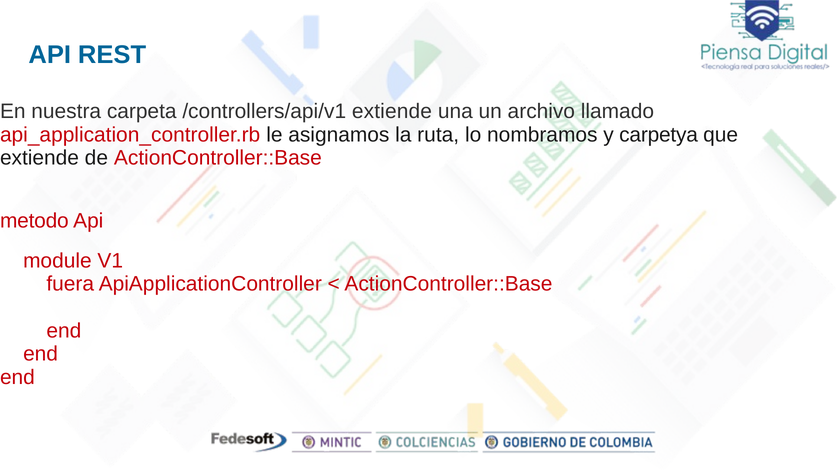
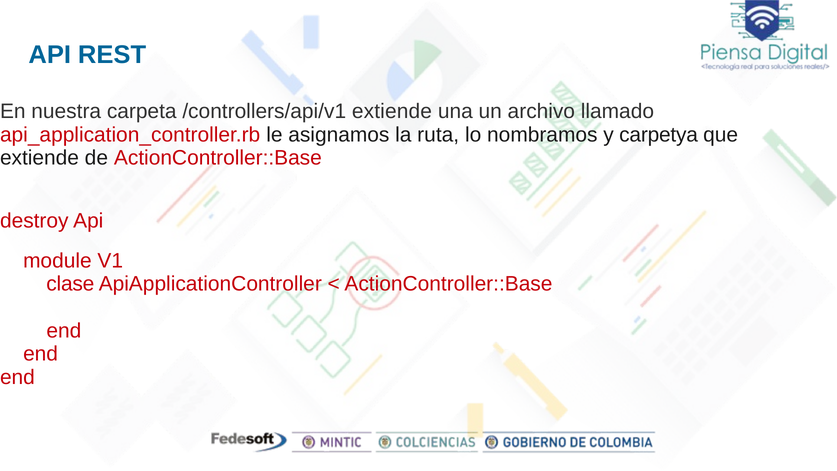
metodo: metodo -> destroy (34, 221)
fuera: fuera -> clase (70, 284)
